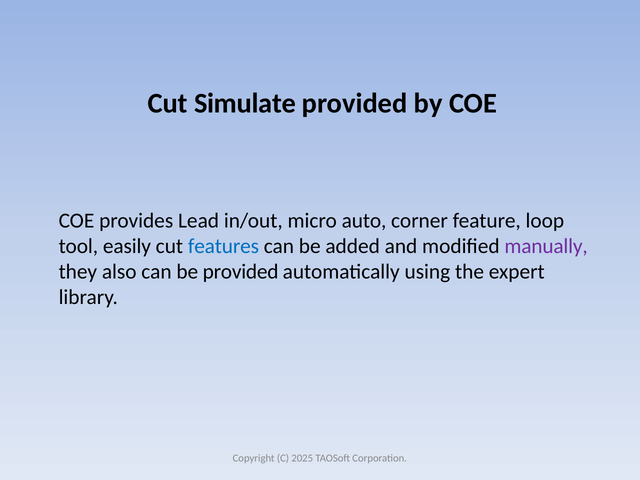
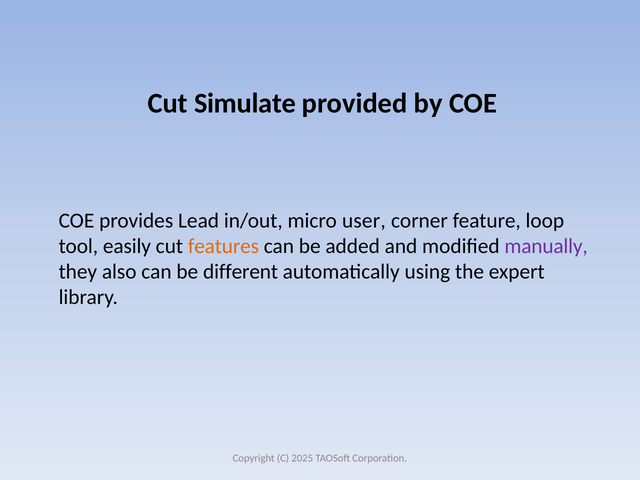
auto: auto -> user (364, 221)
features colour: blue -> orange (223, 246)
be provided: provided -> different (241, 272)
